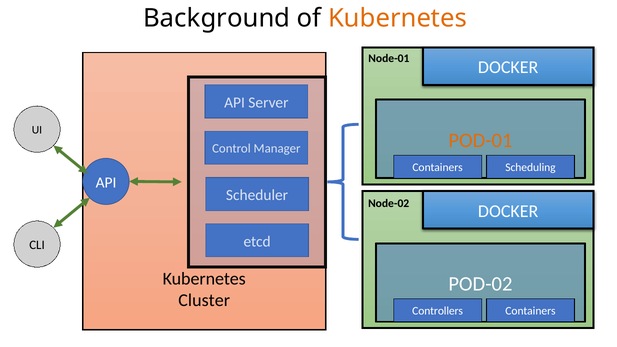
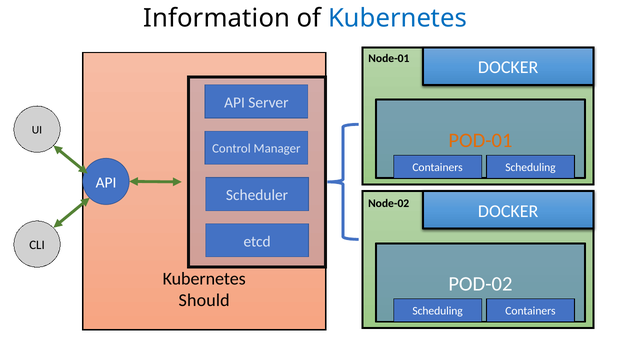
Background: Background -> Information (217, 18)
Kubernetes colour: orange -> blue (398, 18)
Cluster: Cluster -> Should (204, 300)
Controllers: Controllers -> Scheduling (438, 311)
